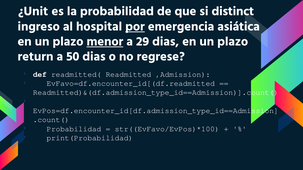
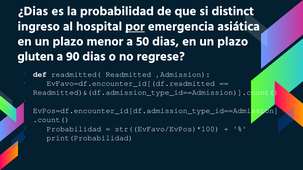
¿Unit: ¿Unit -> ¿Dias (33, 11)
menor underline: present -> none (105, 42)
29: 29 -> 50 (143, 42)
return: return -> gluten (36, 57)
50: 50 -> 90 (73, 57)
